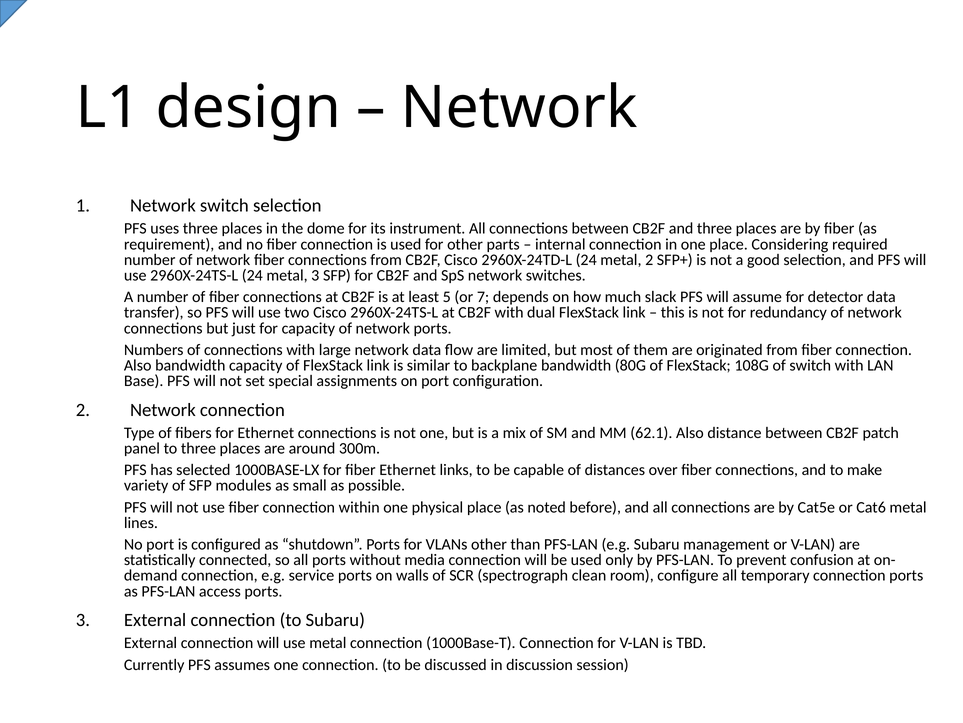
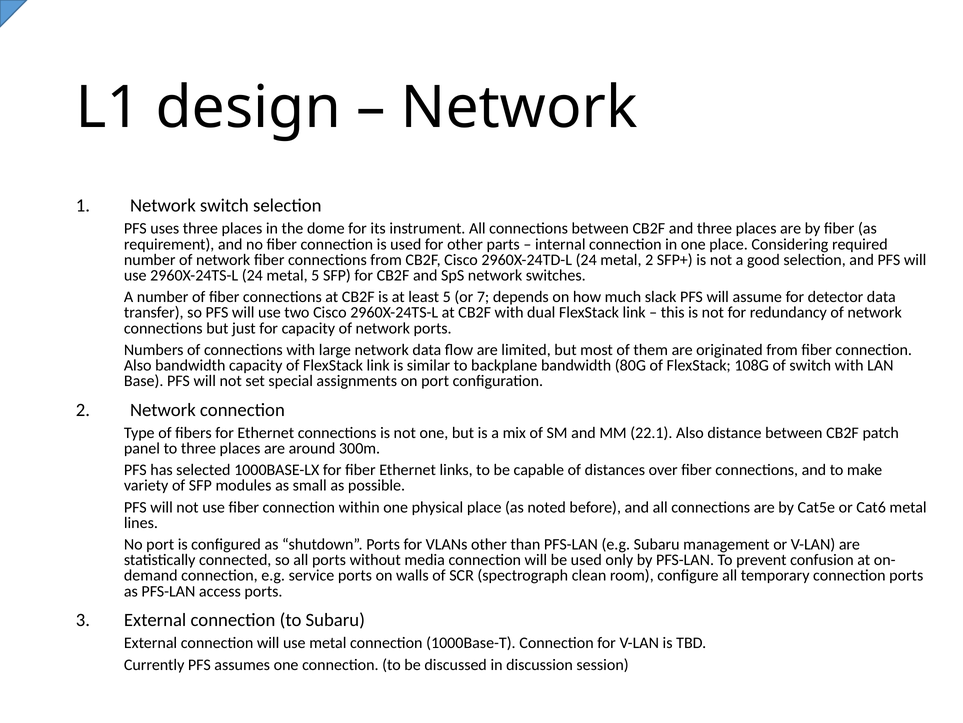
metal 3: 3 -> 5 (315, 275)
62.1: 62.1 -> 22.1 (651, 432)
